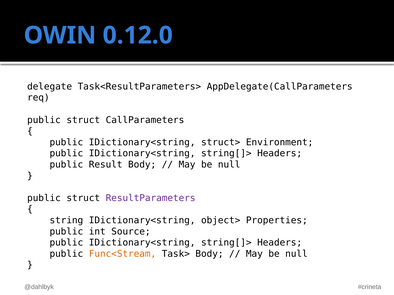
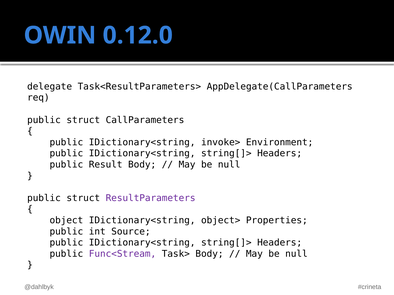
struct>: struct> -> invoke> (221, 143)
string: string -> object (66, 221)
Func<Stream colour: orange -> purple (122, 254)
